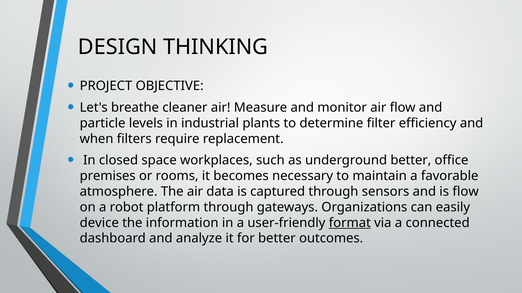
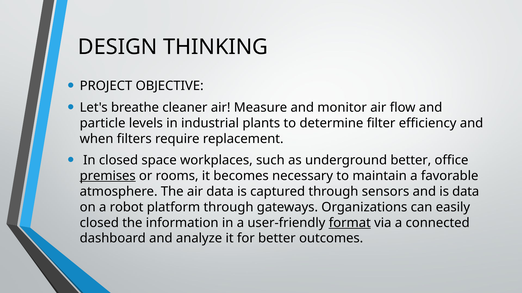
premises underline: none -> present (108, 176)
is flow: flow -> data (466, 192)
device: device -> closed (99, 223)
